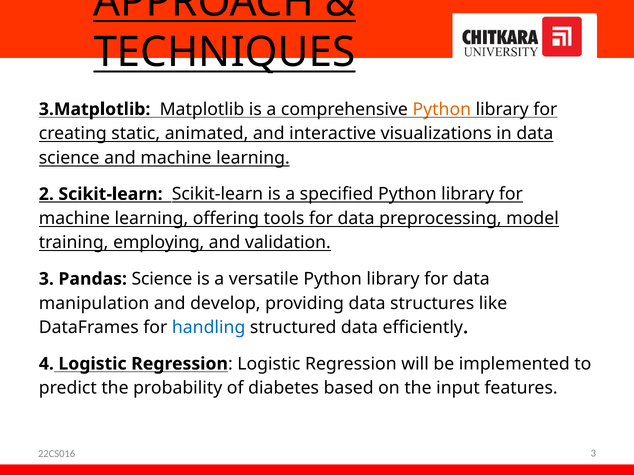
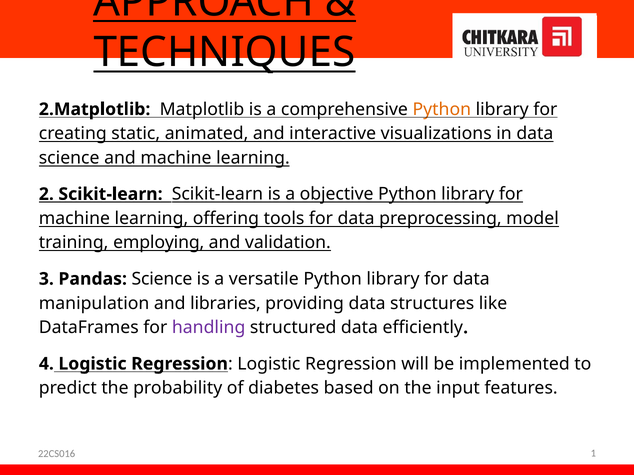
3.Matplotlib: 3.Matplotlib -> 2.Matplotlib (95, 109)
specified: specified -> objective (337, 194)
develop: develop -> libraries (225, 304)
handling colour: blue -> purple (209, 328)
22CS016 3: 3 -> 1 (593, 454)
